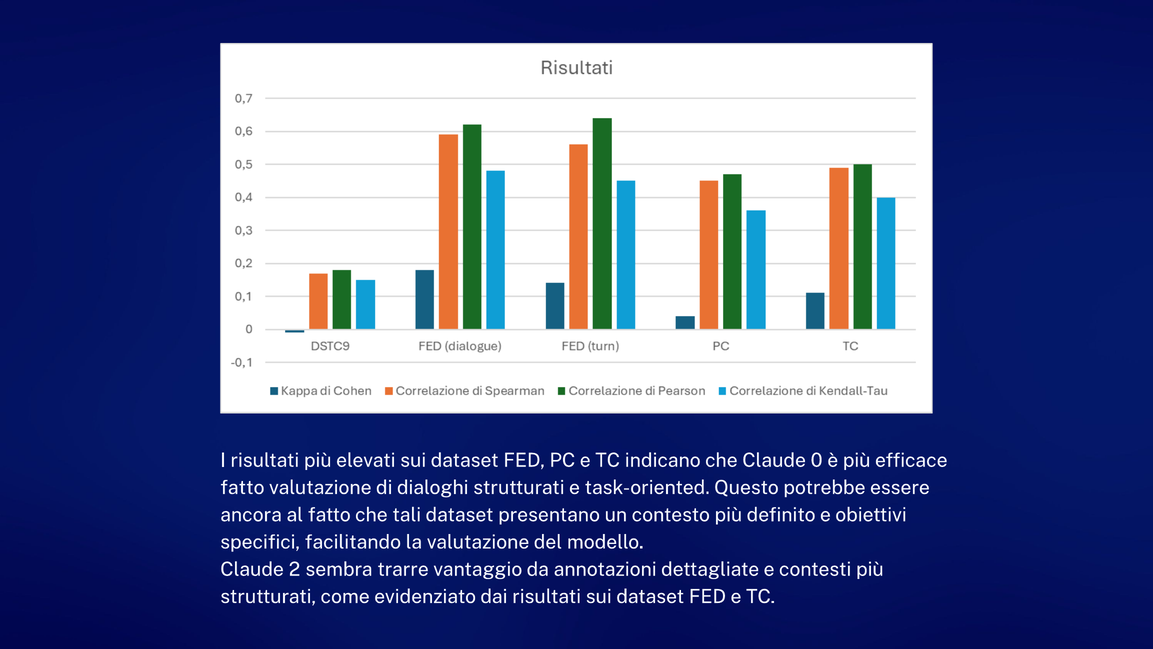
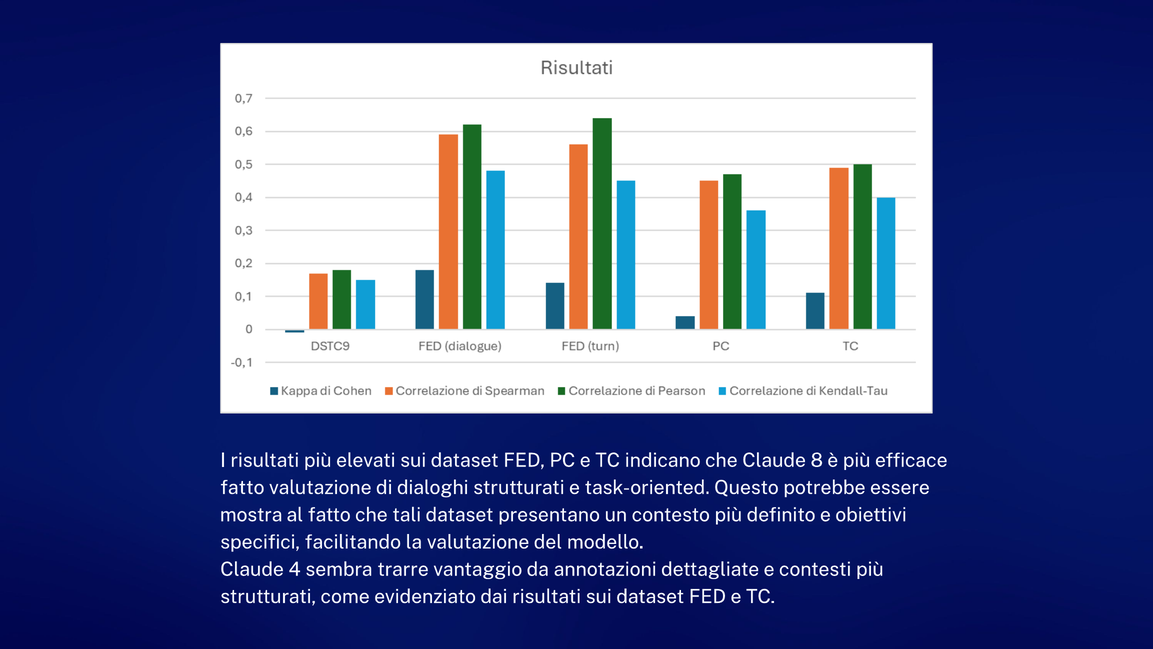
0: 0 -> 8 (817, 460)
ancora: ancora -> mostra (251, 515)
2: 2 -> 4 (295, 569)
